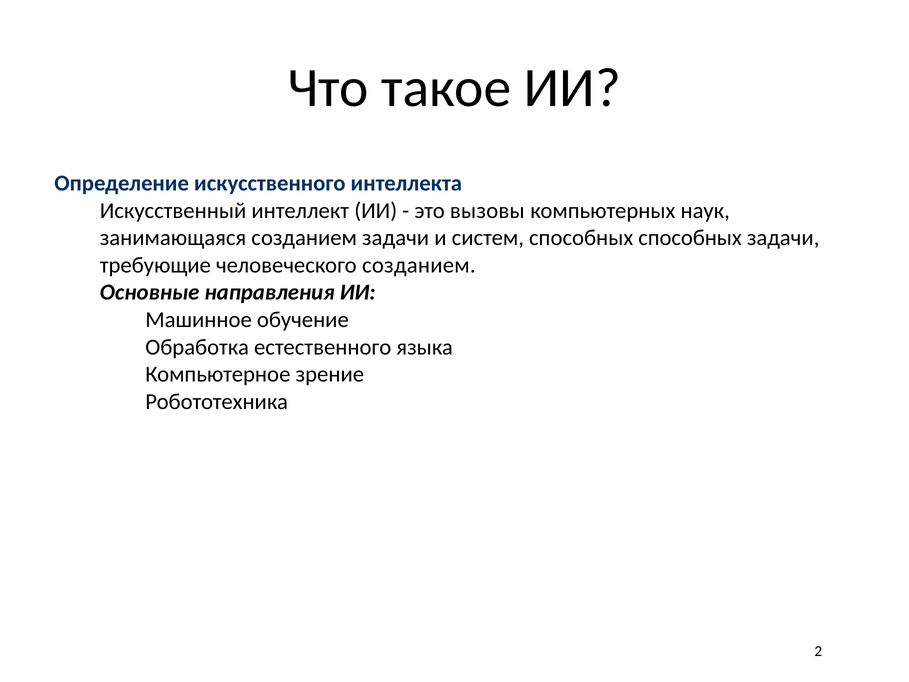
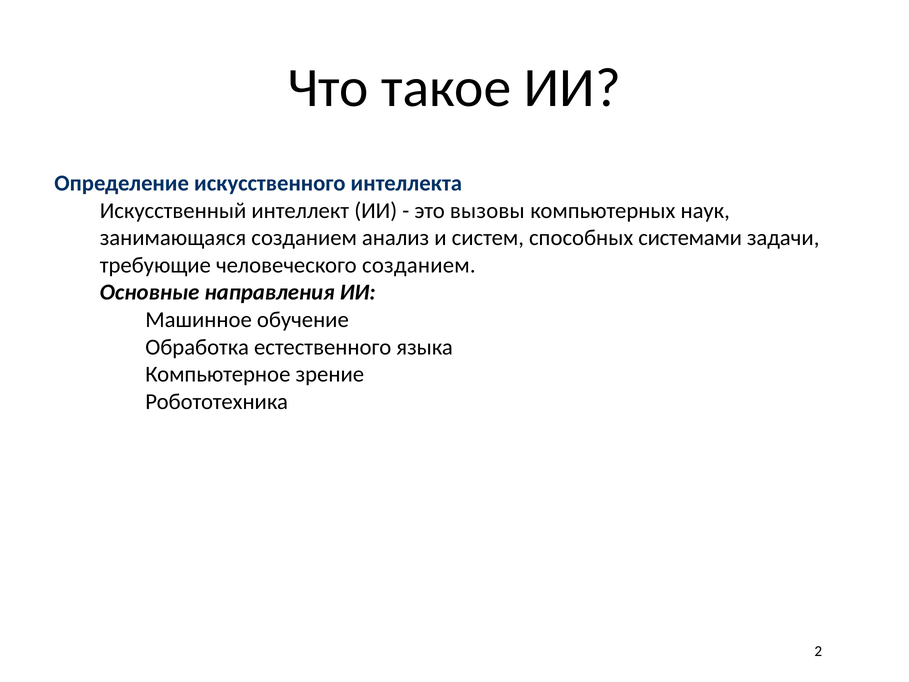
созданием задачи: задачи -> анализ (396, 238)
способных способных: способных -> системами (690, 238)
